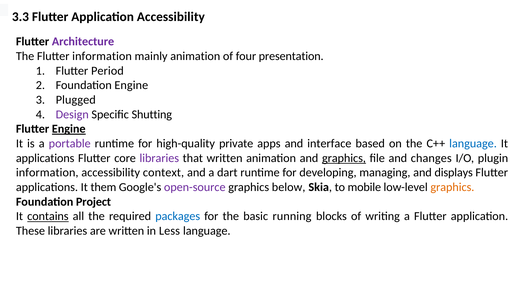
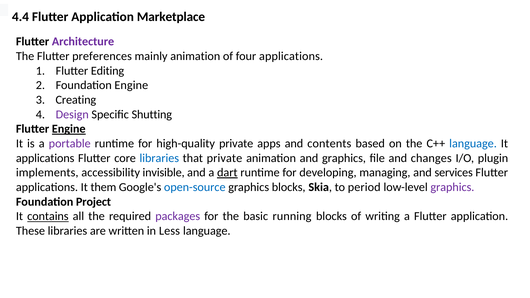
3.3: 3.3 -> 4.4 (20, 17)
Application Accessibility: Accessibility -> Marketplace (171, 17)
Flutter information: information -> preferences (102, 56)
four presentation: presentation -> applications (291, 56)
Period: Period -> Editing (108, 71)
Plugged: Plugged -> Creating (76, 100)
interface: interface -> contents (329, 144)
libraries colour: purple -> blue (159, 158)
that written: written -> private (224, 158)
graphics underline: present -> none (344, 158)
information: information -> implements (47, 173)
context: context -> invisible (164, 173)
dart underline: none -> present (227, 173)
displays: displays -> services (454, 173)
open-source colour: purple -> blue (195, 187)
graphics below: below -> blocks (289, 187)
mobile: mobile -> period (364, 187)
graphics colour: orange -> purple (452, 187)
packages colour: blue -> purple (178, 216)
